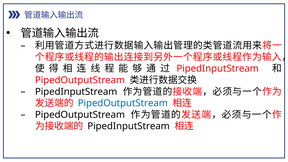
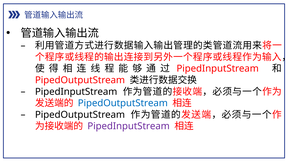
PipedInputStream colour: black -> purple (129, 126)
